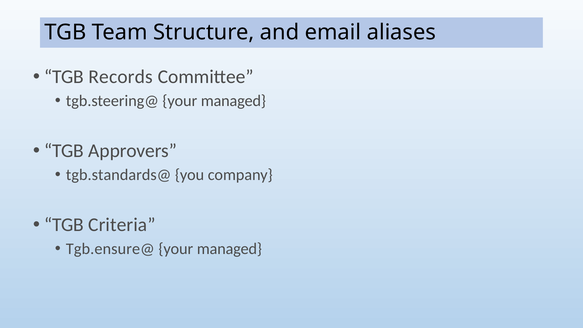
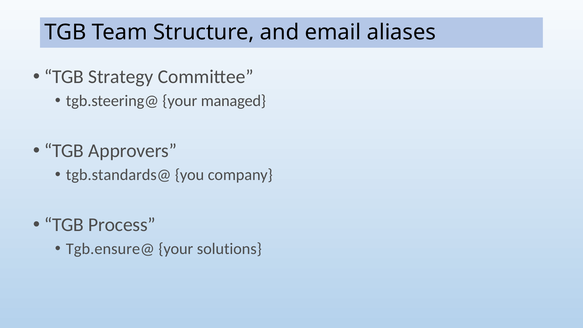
Records: Records -> Strategy (121, 77)
Criteria: Criteria -> Process (122, 225)
managed: managed -> solutions (229, 249)
